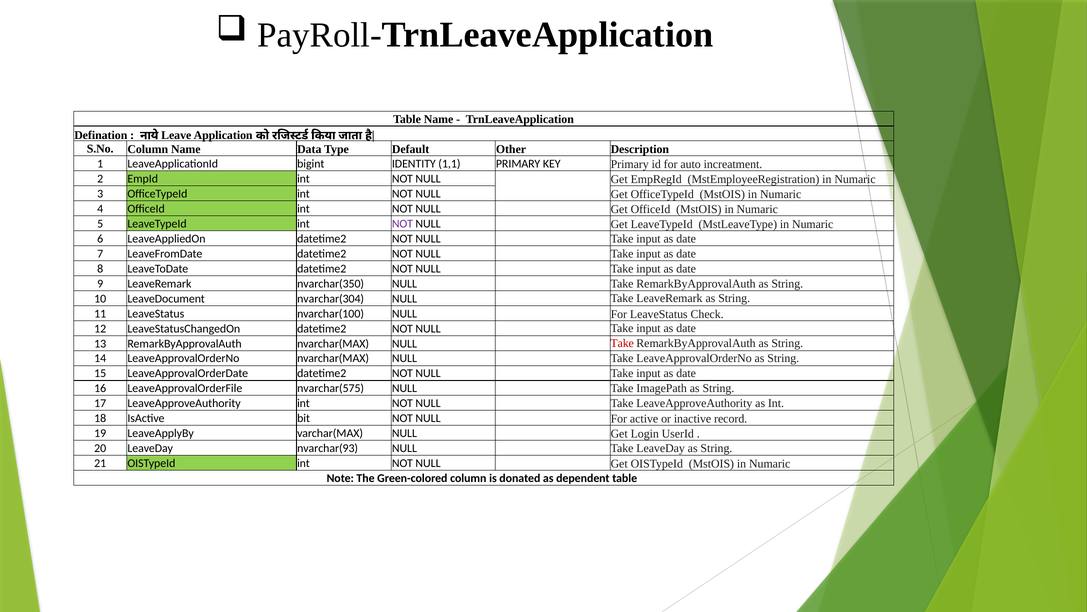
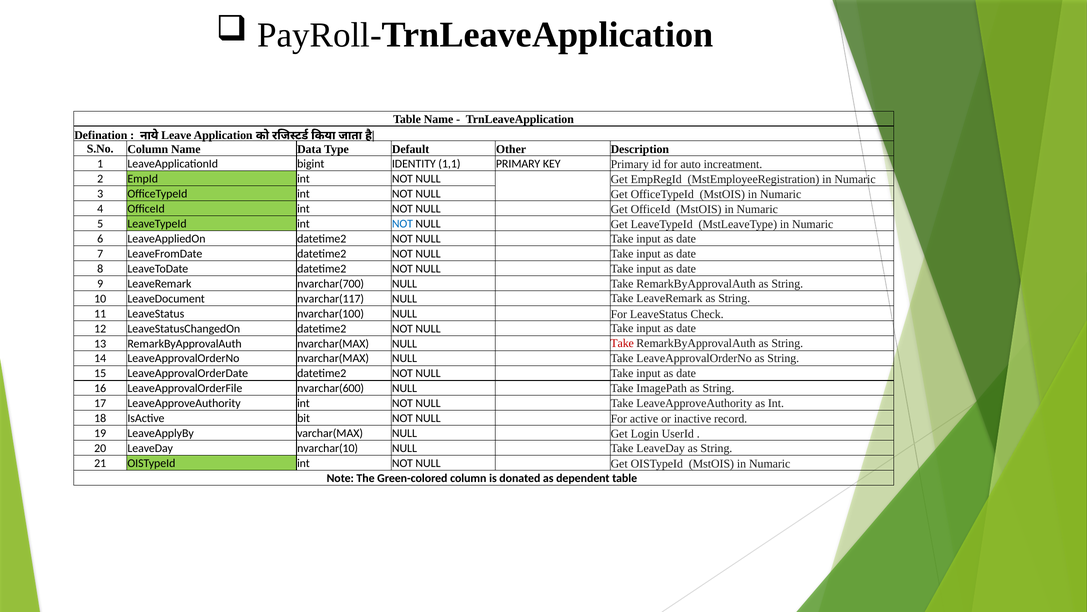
NOT colour: purple -> blue (402, 224)
nvarchar(350: nvarchar(350 -> nvarchar(700 (331, 283)
nvarchar(304: nvarchar(304 -> nvarchar(117 (331, 298)
nvarchar(575: nvarchar(575 -> nvarchar(600 (331, 388)
nvarchar(93: nvarchar(93 -> nvarchar(10 (328, 448)
